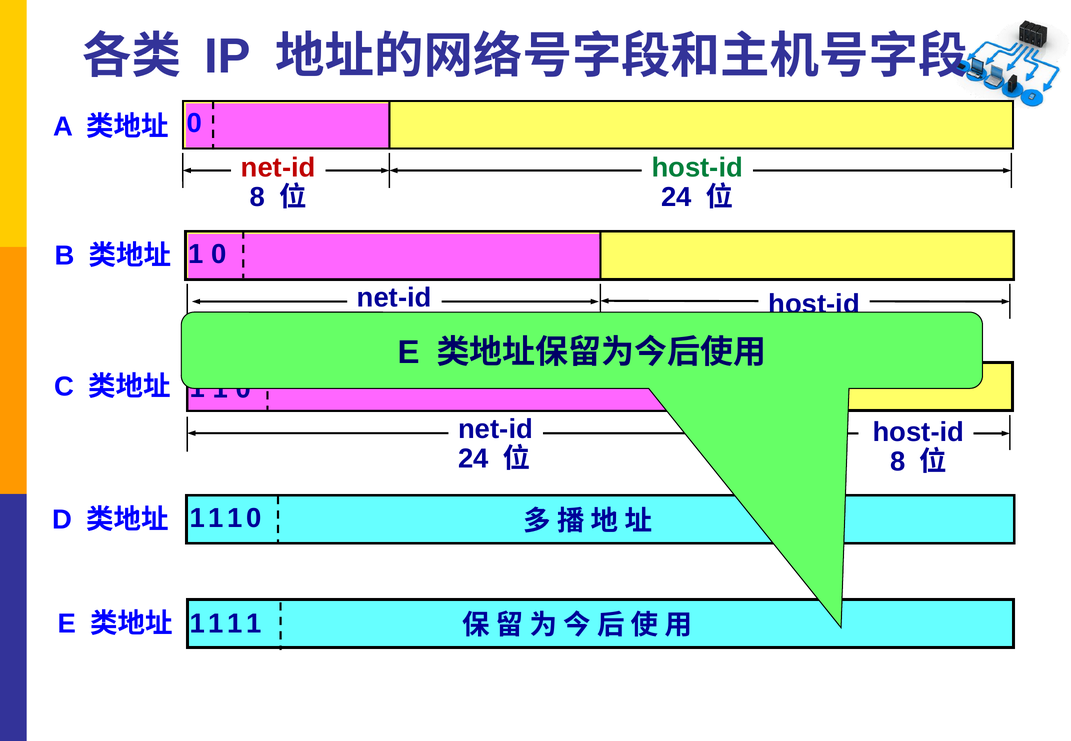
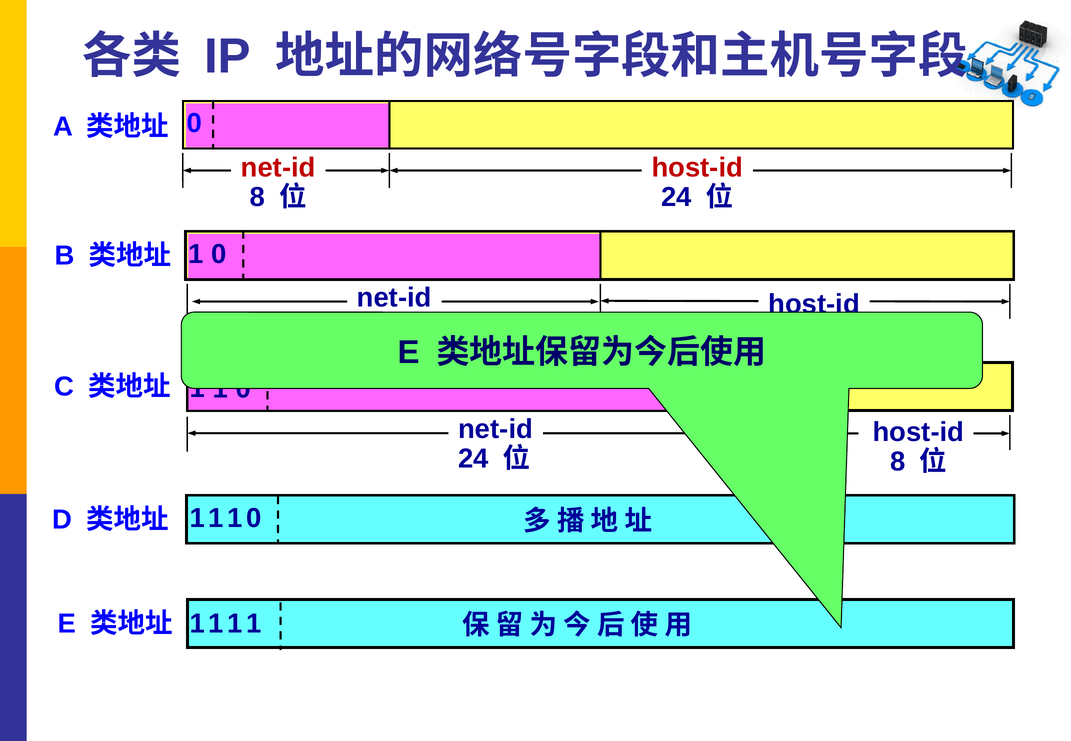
host-id colour: green -> red (697, 168)
